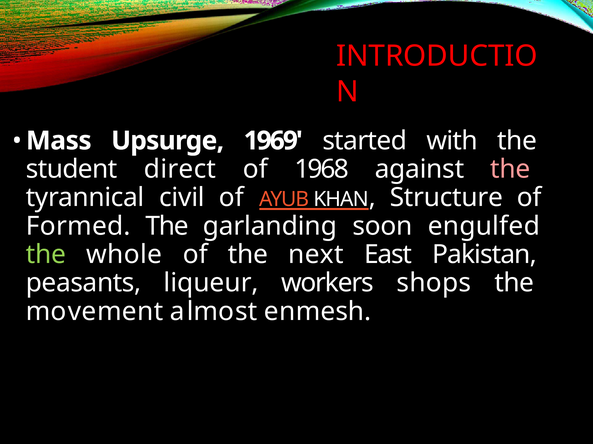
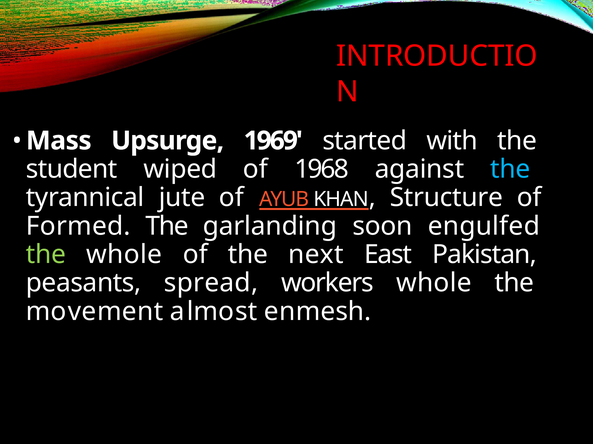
direct: direct -> wiped (180, 169)
the colour: pink -> light blue (510, 169)
civil: civil -> jute (182, 198)
liqueur: liqueur -> spread (211, 283)
workers shops: shops -> whole (434, 283)
